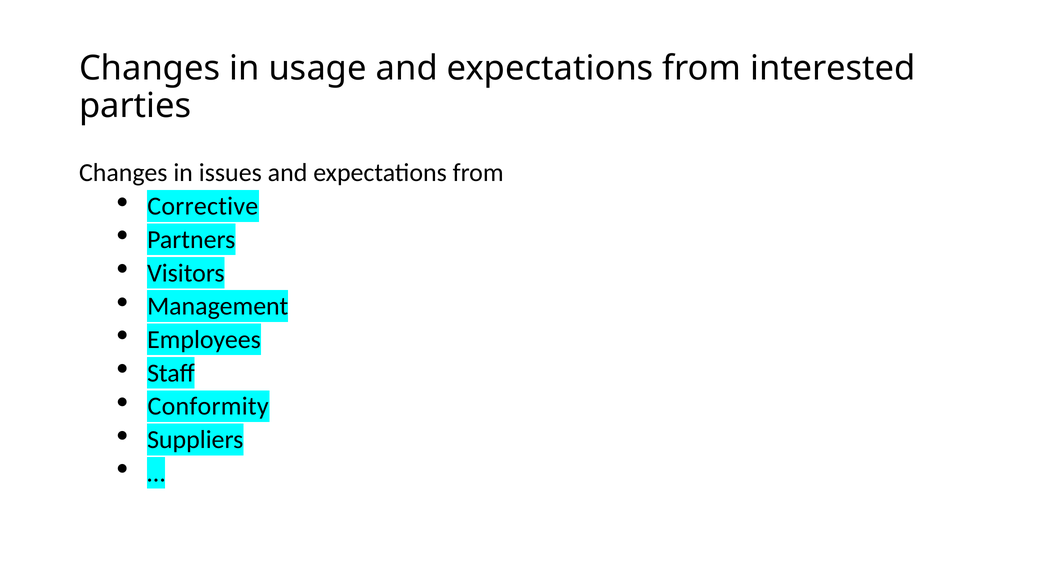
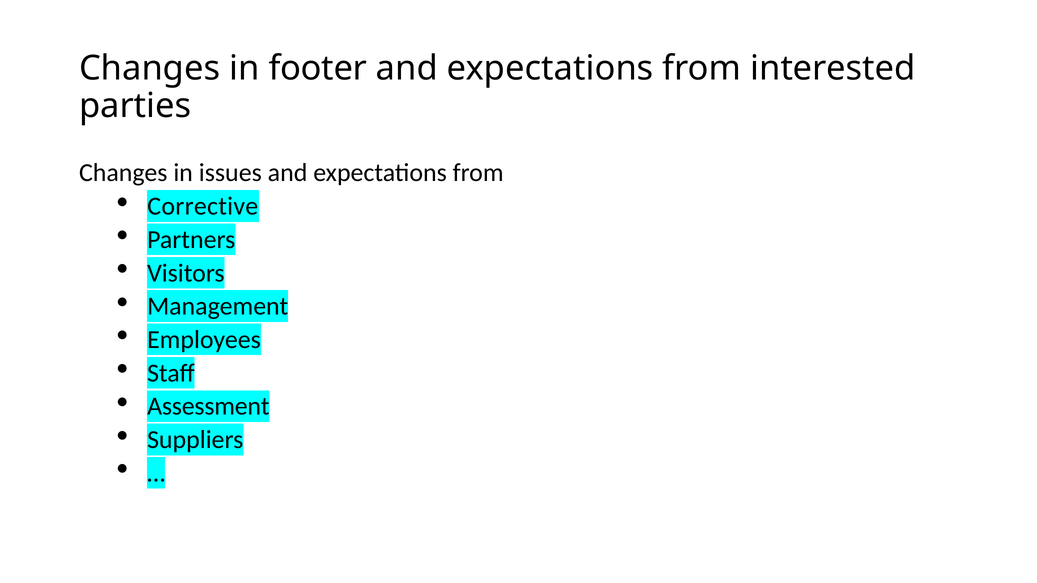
usage: usage -> footer (318, 69)
Conformity: Conformity -> Assessment (208, 407)
